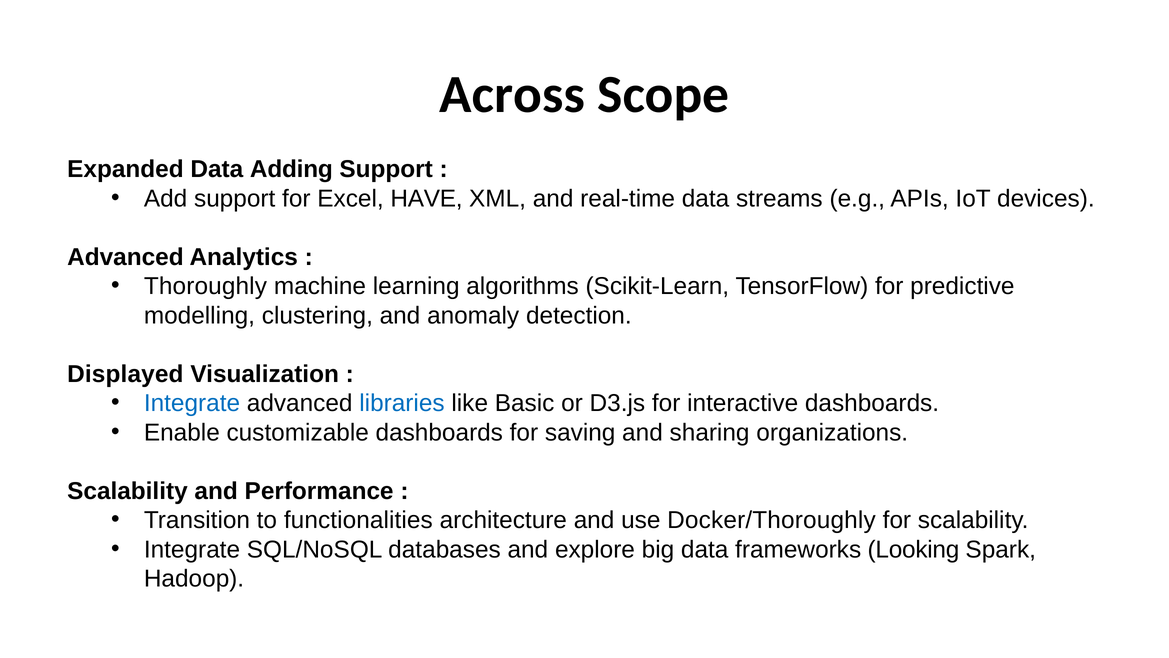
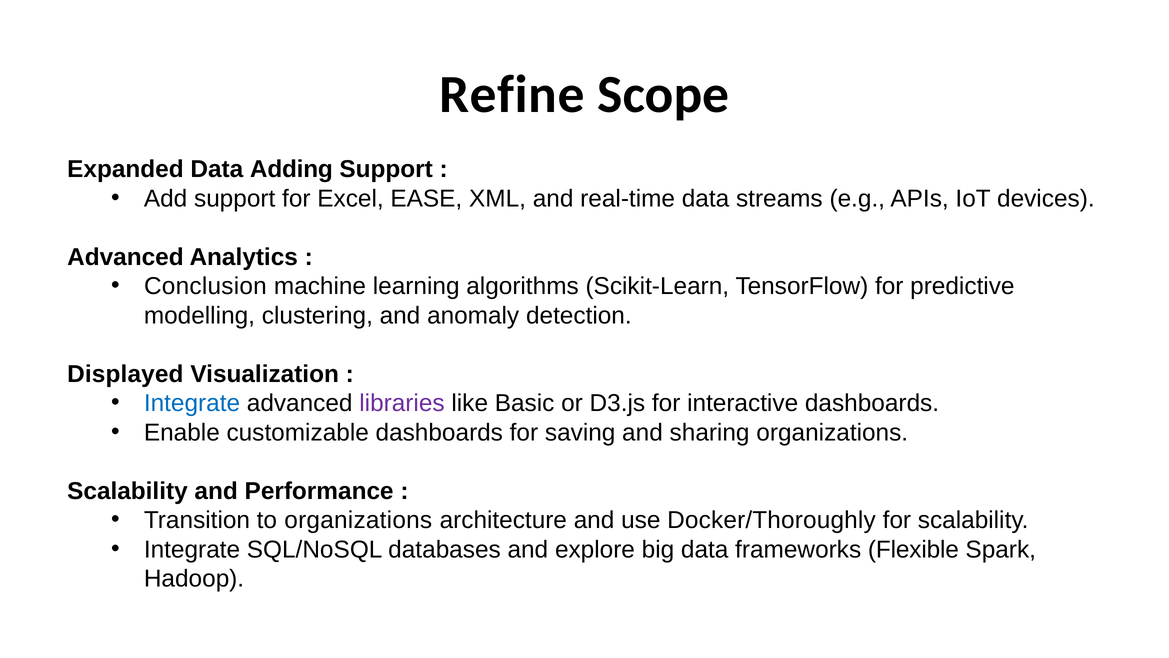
Across: Across -> Refine (512, 94)
HAVE: HAVE -> EASE (426, 198)
Thoroughly: Thoroughly -> Conclusion (205, 286)
libraries colour: blue -> purple (402, 403)
to functionalities: functionalities -> organizations (358, 520)
Looking: Looking -> Flexible (913, 549)
